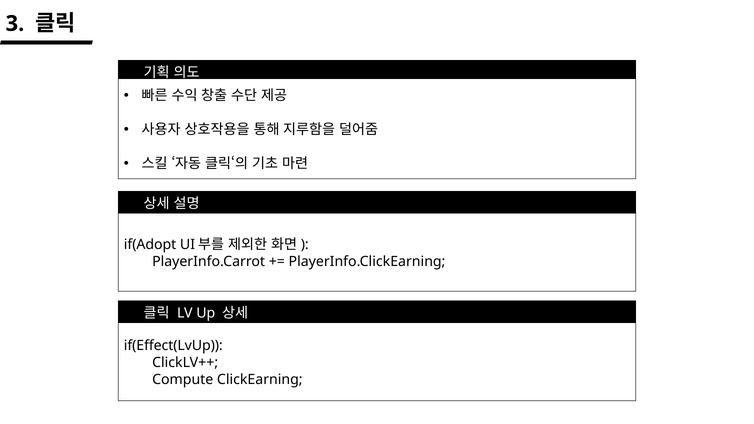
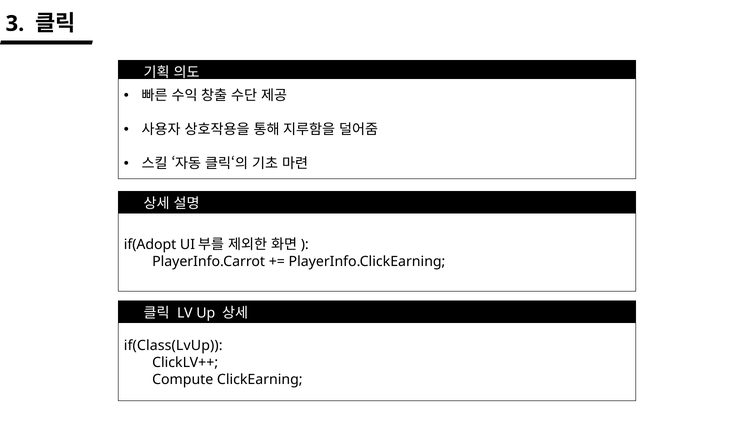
if(Effect(LvUp: if(Effect(LvUp -> if(Class(LvUp (173, 346)
